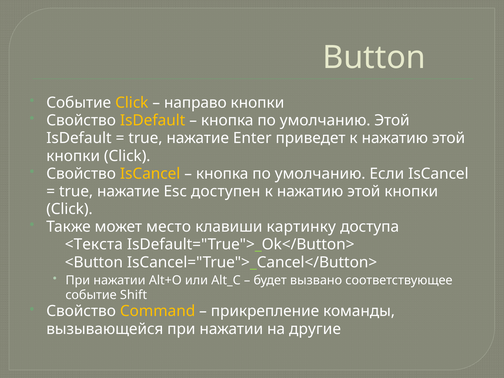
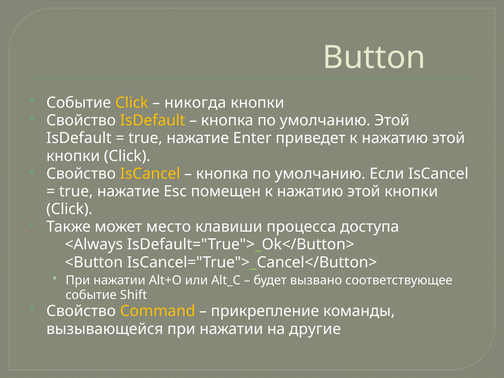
направо: направо -> никогда (195, 103)
доступен: доступен -> помещен (226, 191)
картинку: картинку -> процесса (301, 227)
<Текста: <Текста -> <Always (94, 245)
